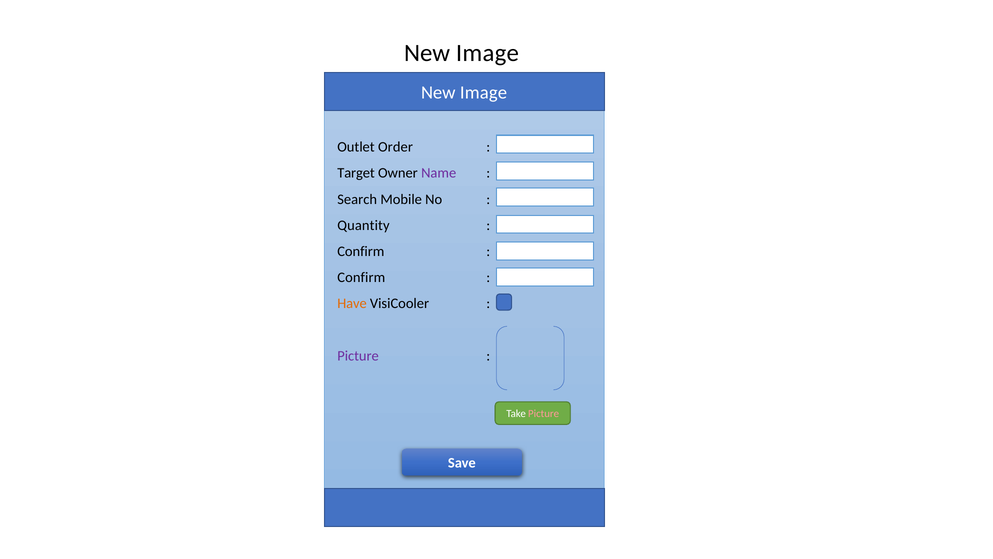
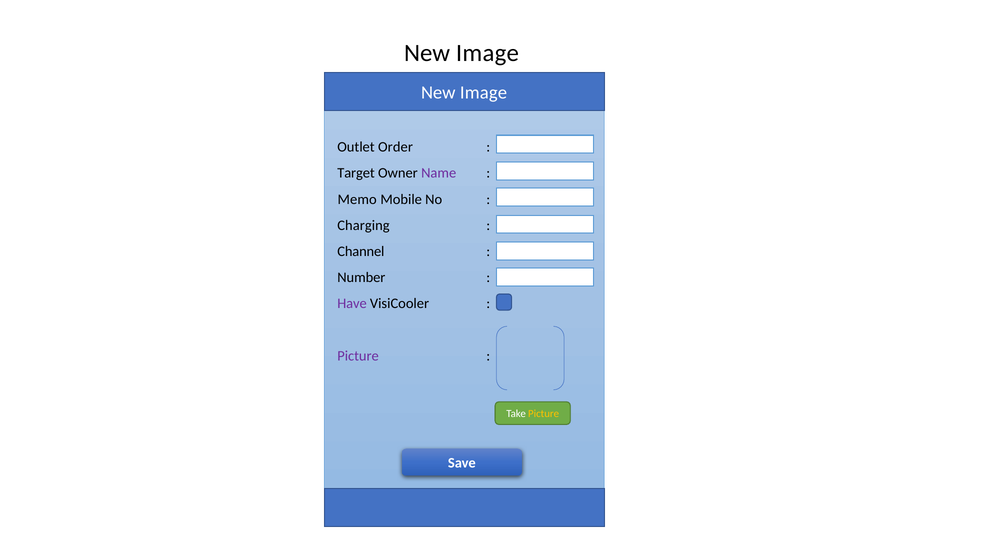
Search: Search -> Memo (357, 199)
Quantity: Quantity -> Charging (363, 225)
Confirm: Confirm -> Channel (361, 251)
Confirm: Confirm -> Number (361, 277)
Have colour: orange -> purple (352, 303)
Picture colour: pink -> yellow (544, 414)
